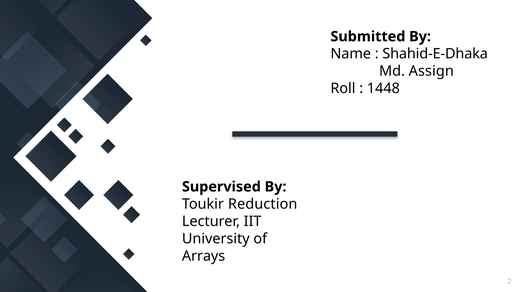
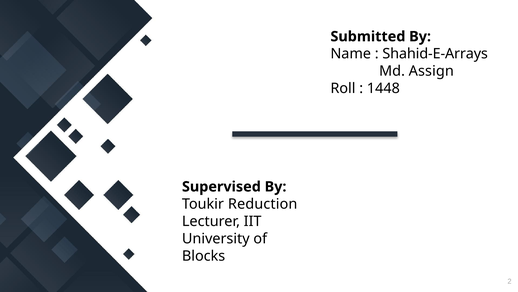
Shahid-E-Dhaka: Shahid-E-Dhaka -> Shahid-E-Arrays (435, 54)
Arrays: Arrays -> Blocks (204, 255)
